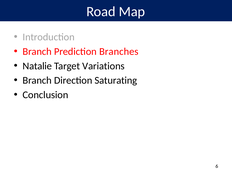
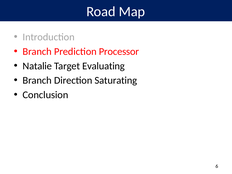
Branches: Branches -> Processor (119, 52)
Variations: Variations -> Evaluating (104, 66)
